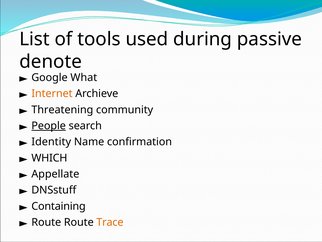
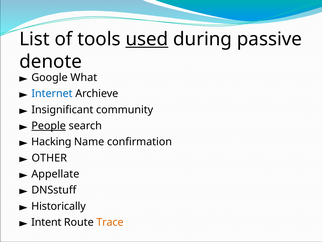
used underline: none -> present (147, 39)
Internet colour: orange -> blue (52, 93)
Threatening: Threatening -> Insignificant (62, 109)
Identity: Identity -> Hacking (51, 142)
WHICH: WHICH -> OTHER (49, 158)
Containing: Containing -> Historically (59, 206)
Route: Route -> Intent (46, 222)
